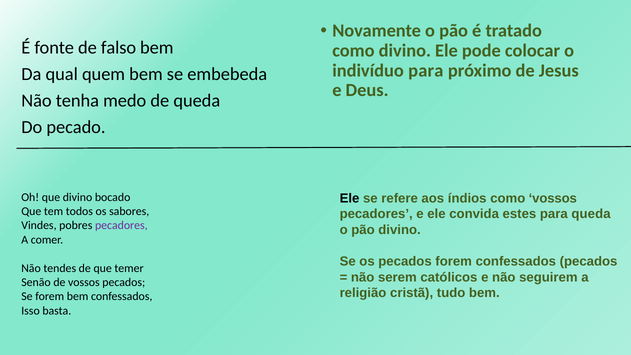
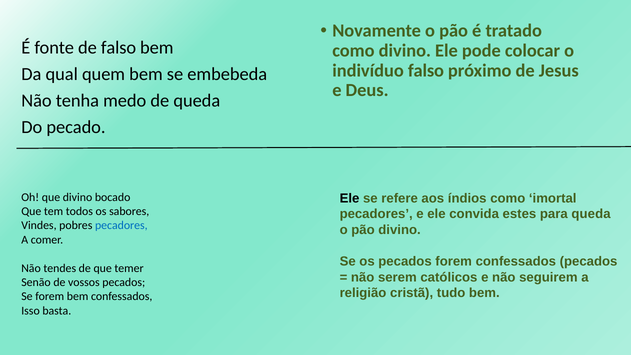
indivíduo para: para -> falso (426, 70)
como vossos: vossos -> imortal (553, 198)
pecadores colour: purple -> blue (121, 226)
